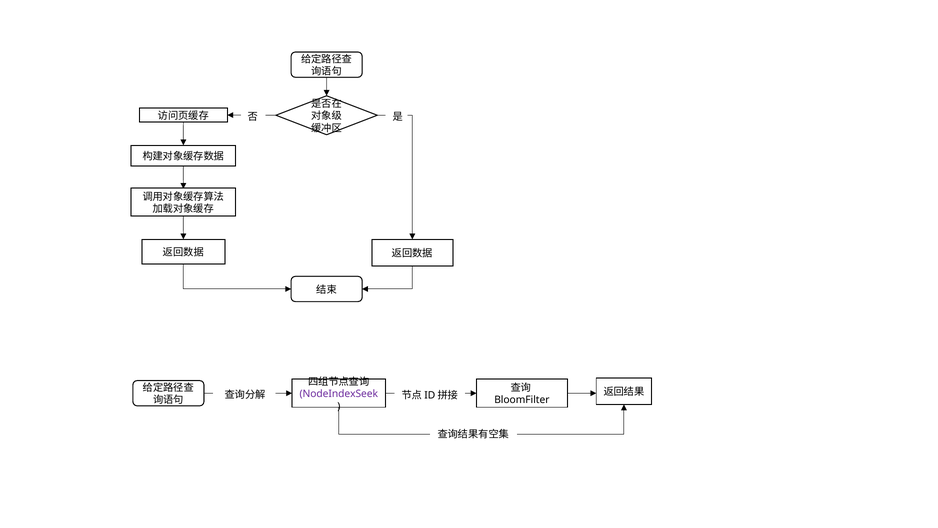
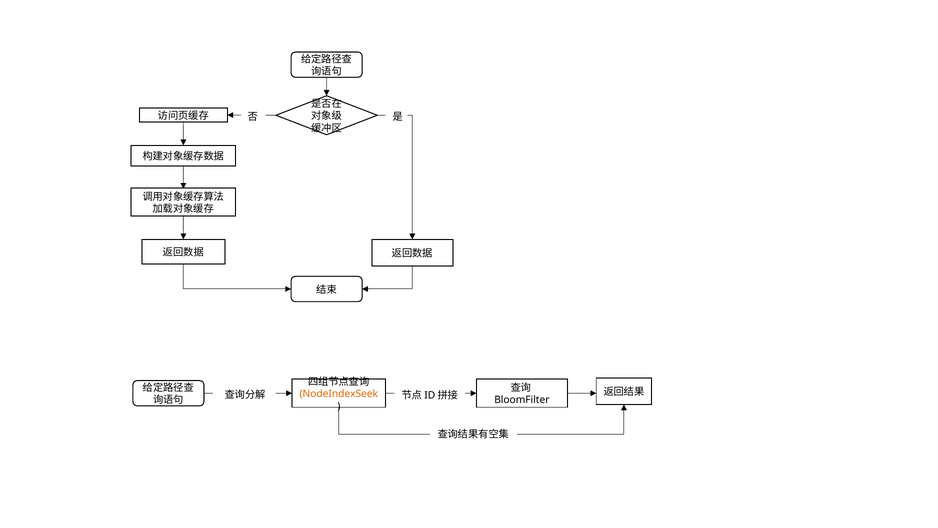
NodeIndexSeek colour: purple -> orange (339, 394)
